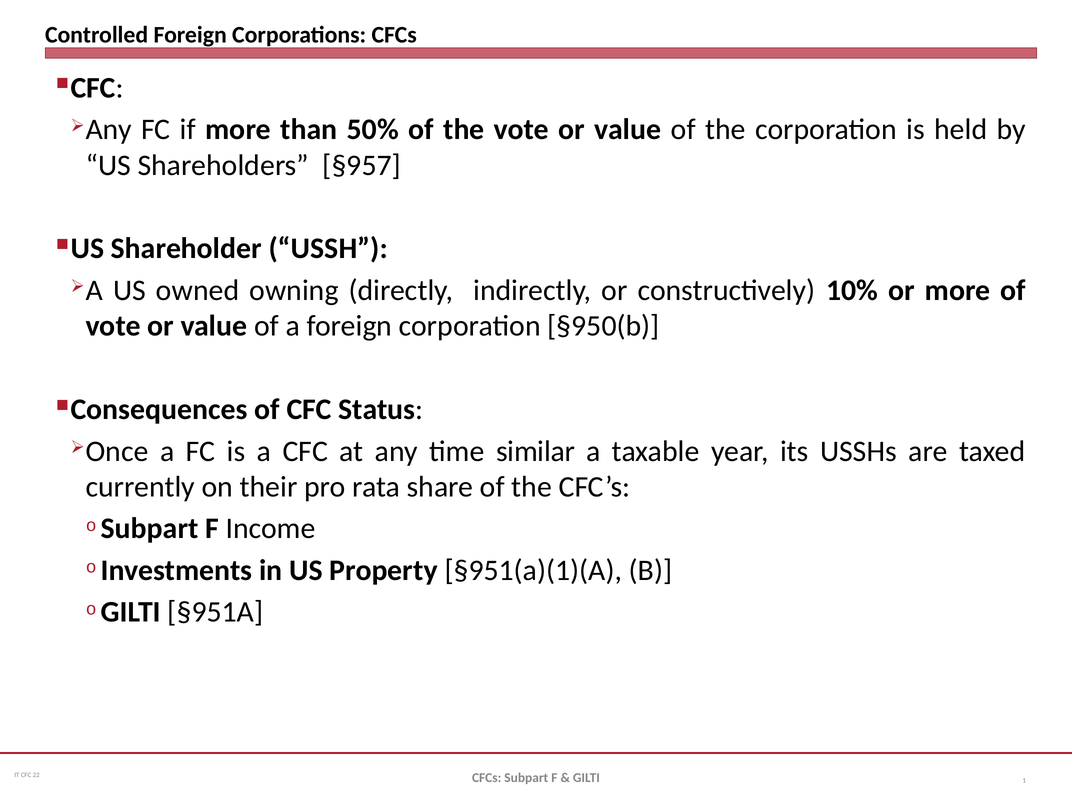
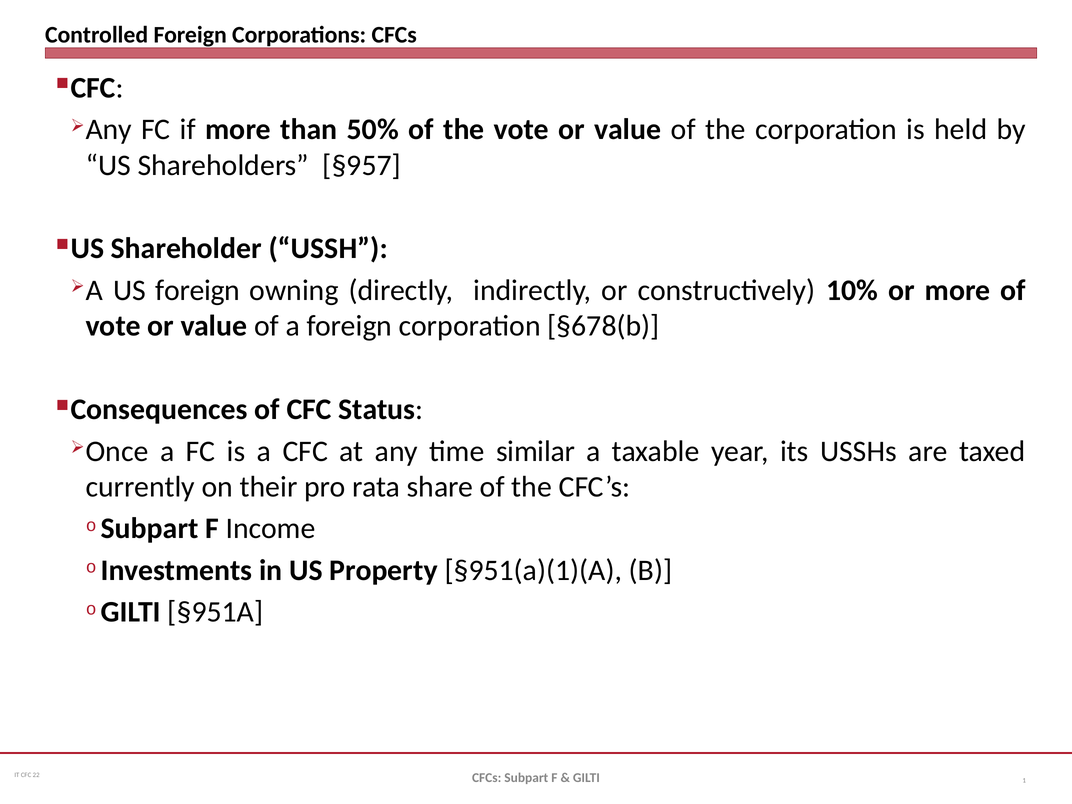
US owned: owned -> foreign (198, 290)
§950(b: §950(b -> §678(b (603, 326)
